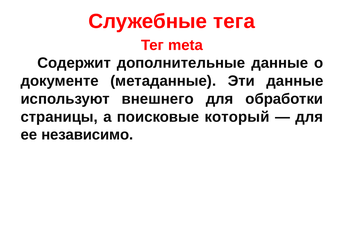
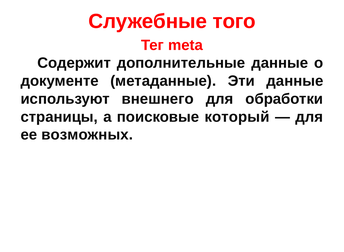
тега: тега -> того (234, 21)
независимо: независимо -> возможных (87, 135)
